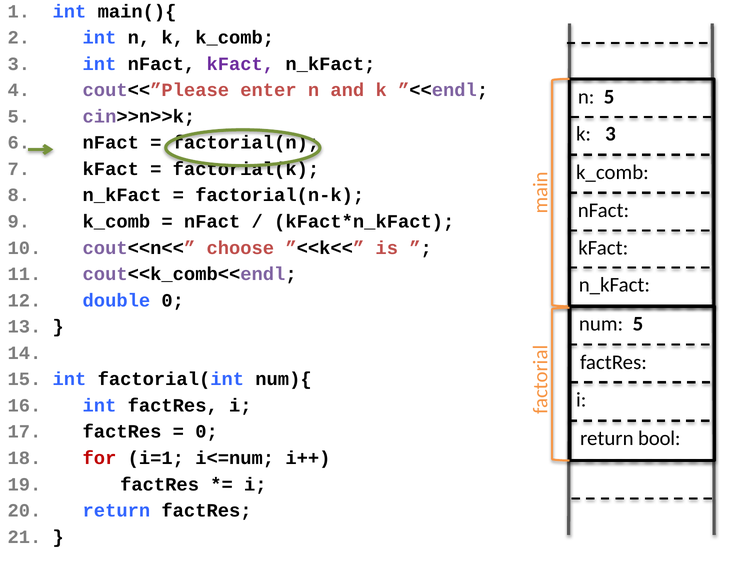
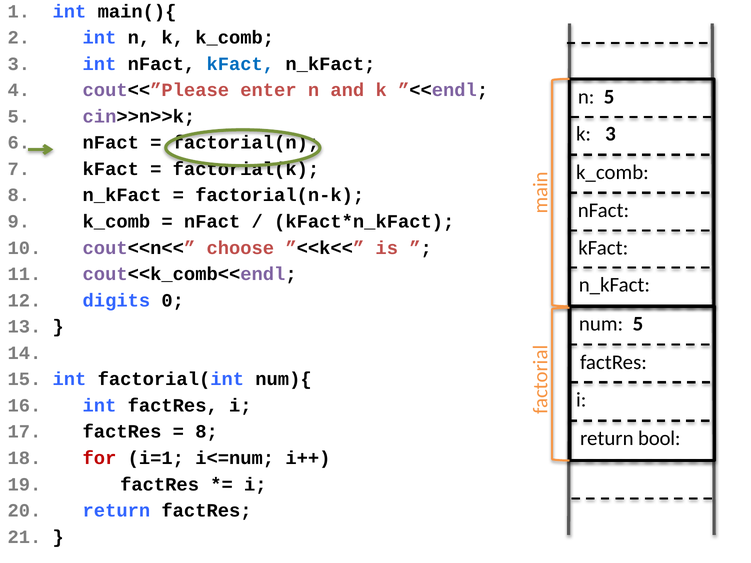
kFact colour: purple -> blue (240, 64)
double: double -> digits (116, 301)
0: 0 -> 8 (207, 432)
